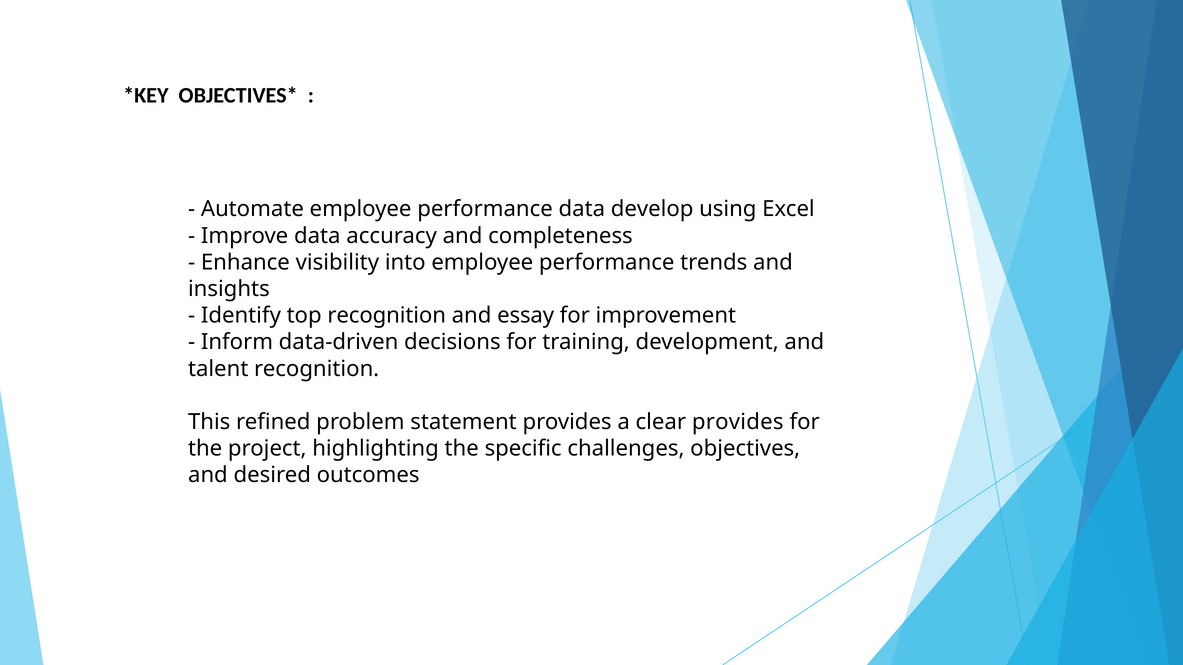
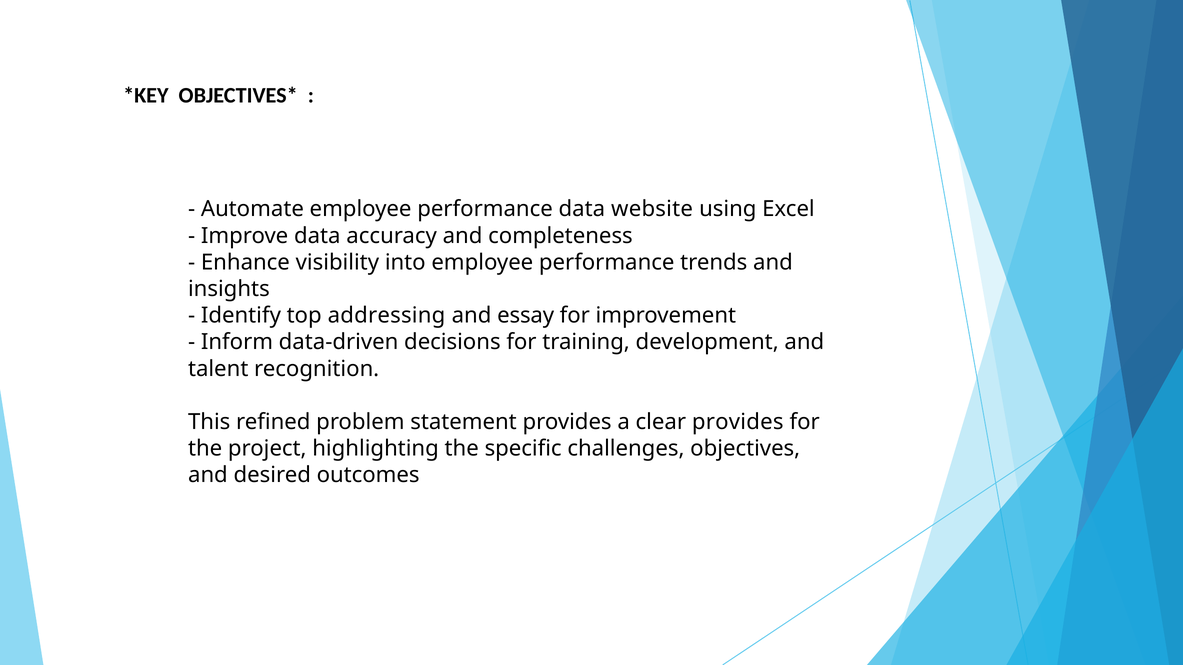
develop: develop -> website (652, 209)
top recognition: recognition -> addressing (387, 316)
